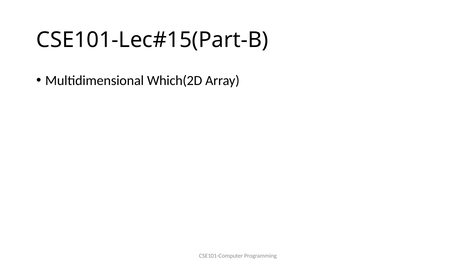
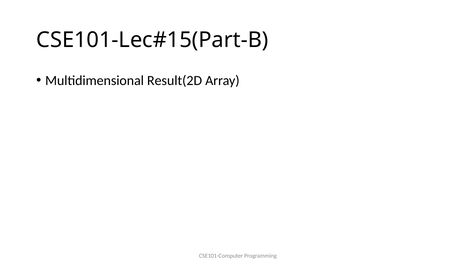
Which(2D: Which(2D -> Result(2D (175, 80)
